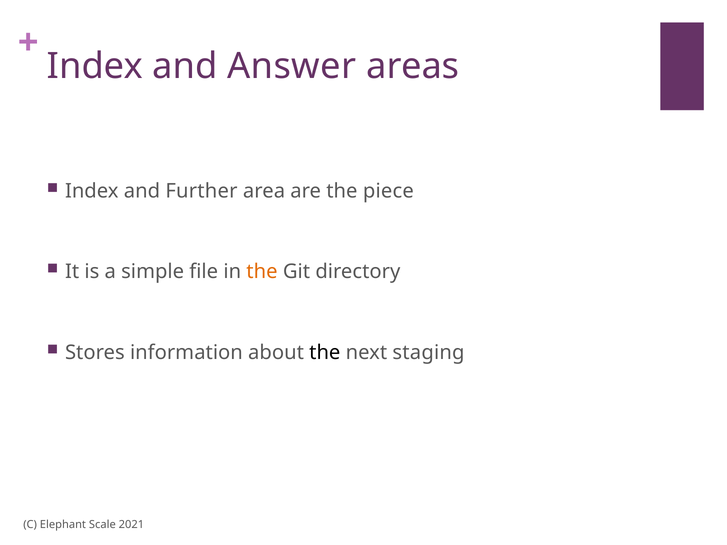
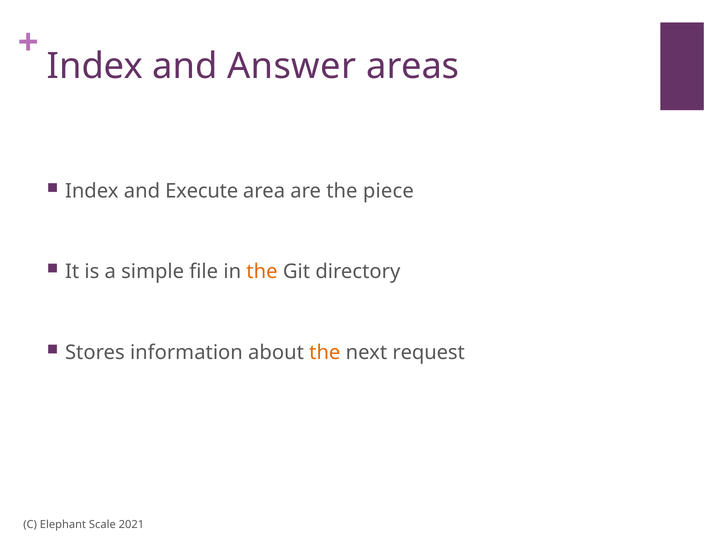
Further: Further -> Execute (202, 191)
the colour: black -> orange (325, 353)
staging: staging -> request (429, 353)
